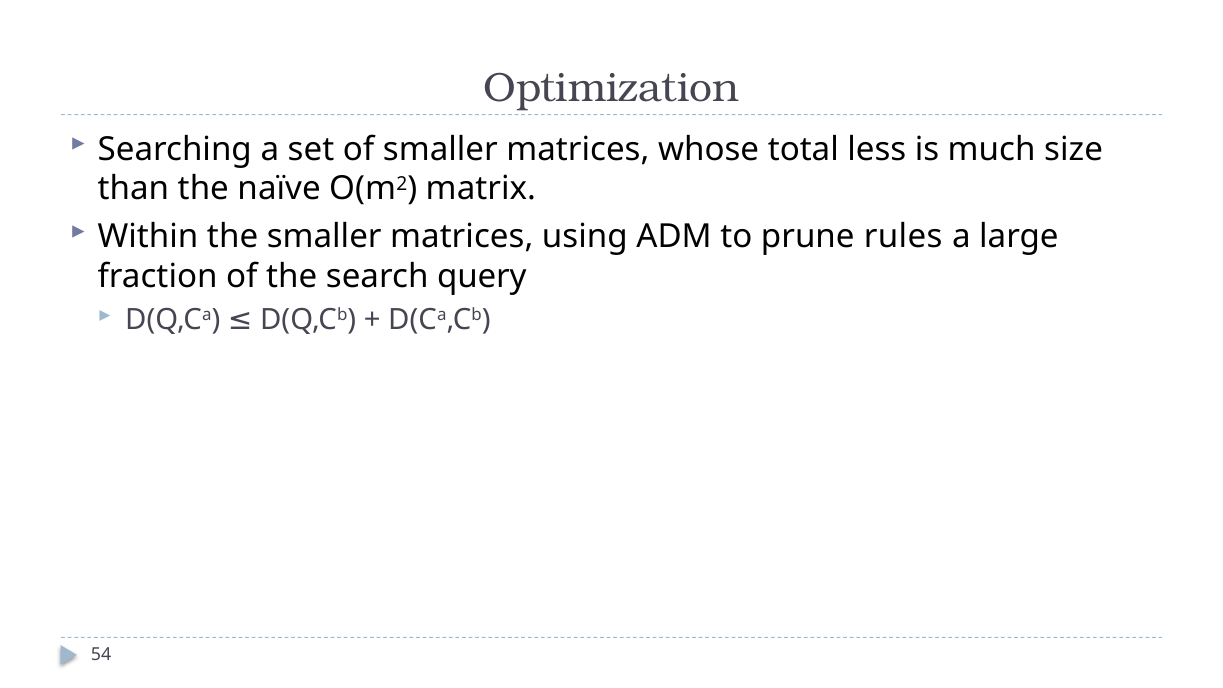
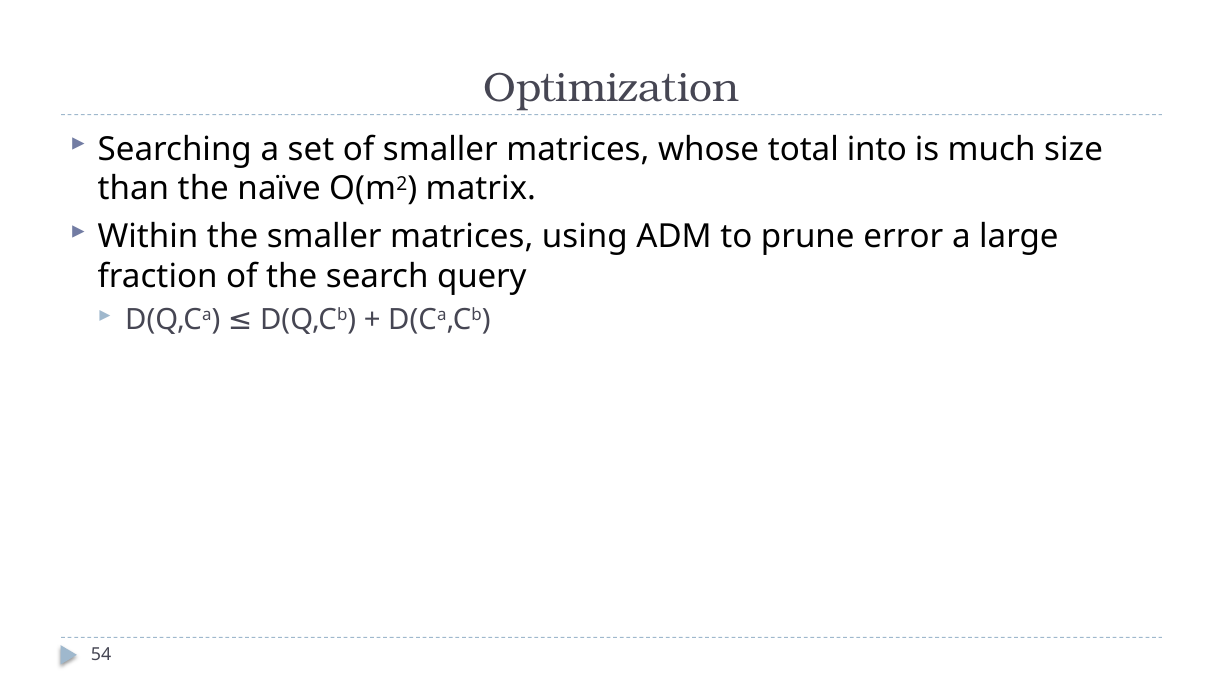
less: less -> into (877, 149)
rules: rules -> error (903, 236)
